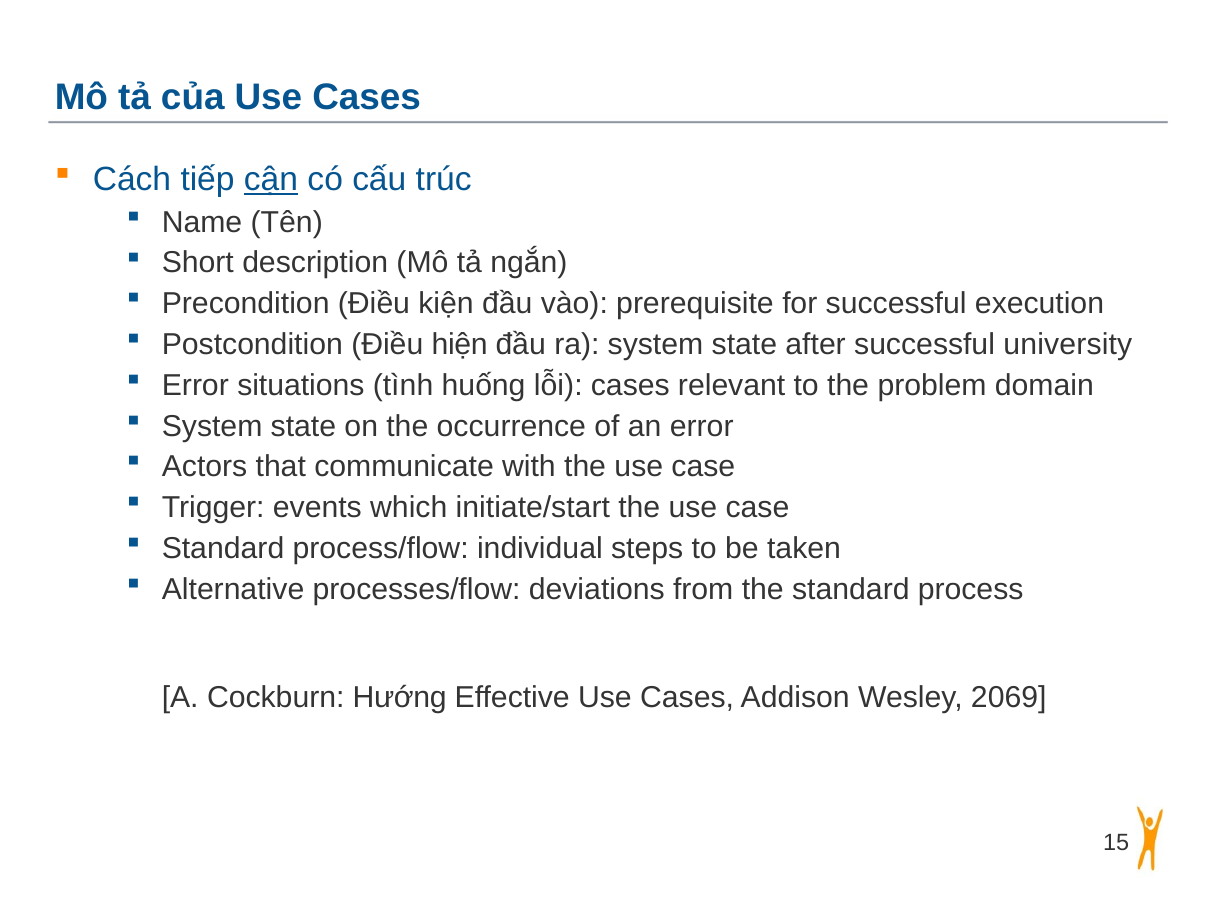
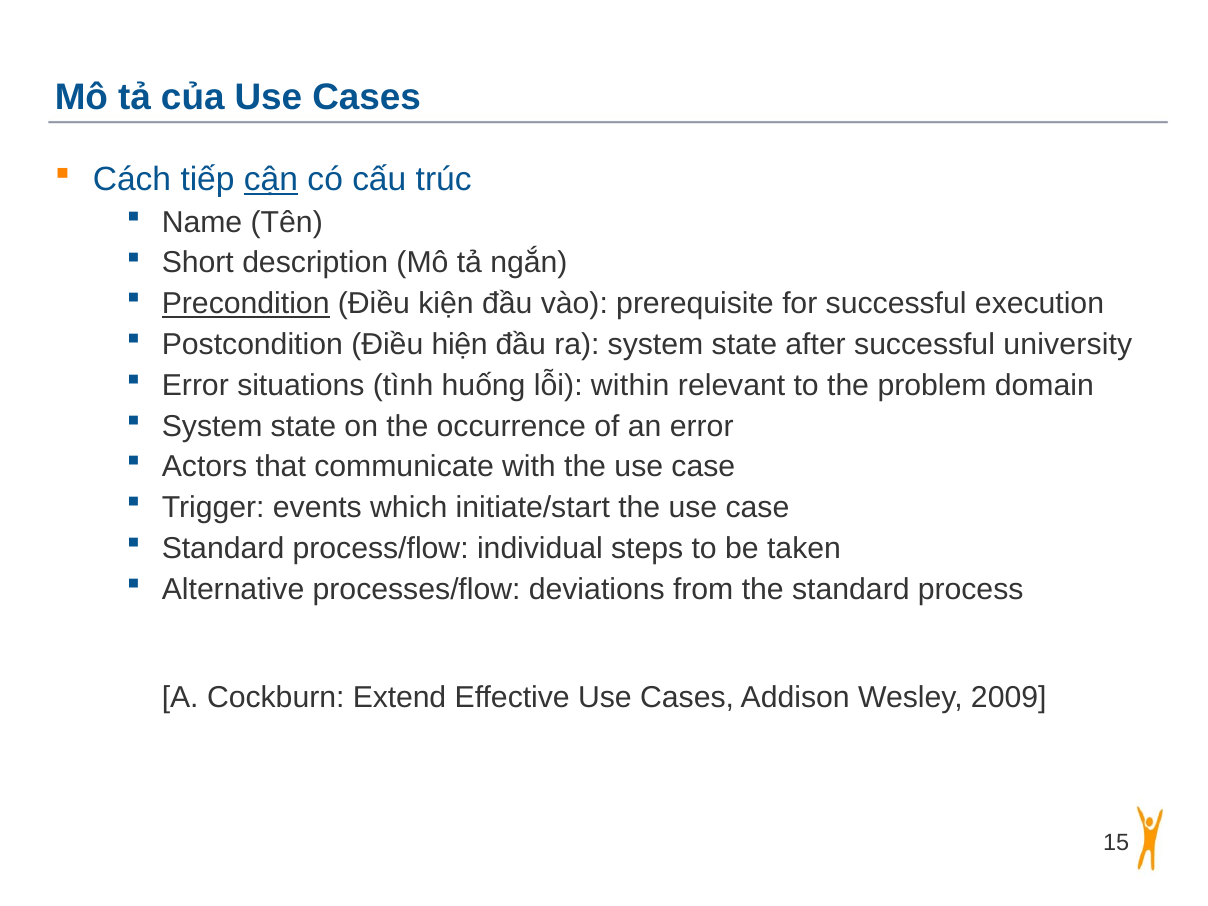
Precondition underline: none -> present (246, 304)
lỗi cases: cases -> within (630, 385)
Hướng: Hướng -> Extend (400, 698)
2069: 2069 -> 2009 (1009, 698)
